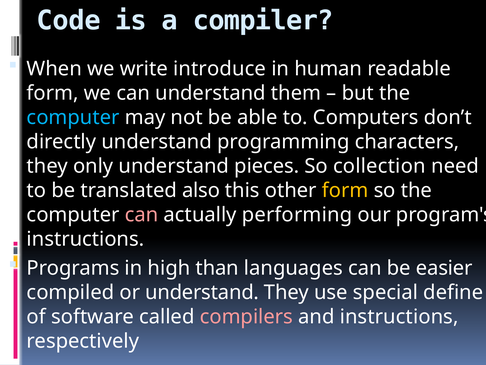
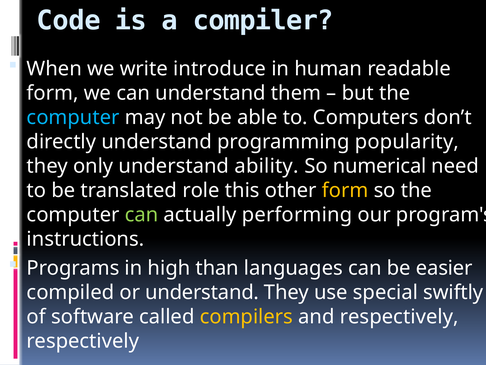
characters: characters -> popularity (407, 142)
pieces: pieces -> ability (267, 166)
collection: collection -> numerical (380, 166)
also: also -> role (201, 190)
can colour: pink -> light green (142, 214)
define: define -> swiftly (453, 292)
compilers colour: pink -> yellow (246, 316)
and instructions: instructions -> respectively (399, 316)
